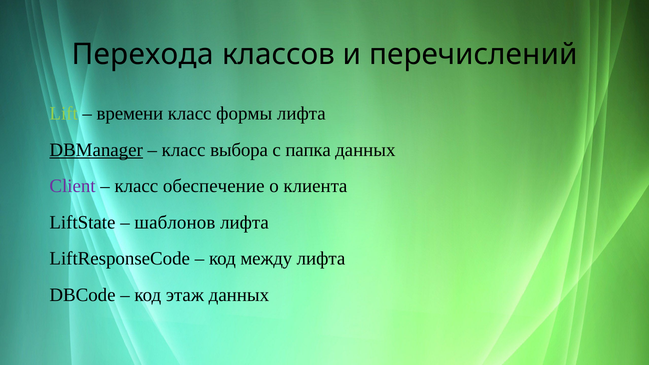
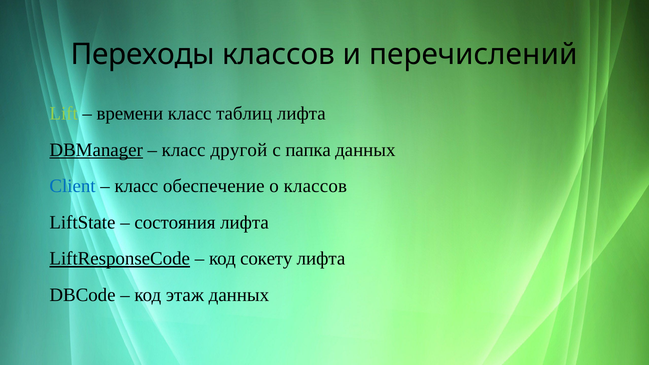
Перехода: Перехода -> Переходы (143, 55)
формы: формы -> таблиц (244, 114)
выбора: выбора -> другой (239, 150)
Client colour: purple -> blue (73, 186)
о клиента: клиента -> классов (315, 186)
шаблонов: шаблонов -> состояния (175, 222)
LiftResponseCode underline: none -> present (120, 259)
между: между -> сокету (266, 259)
